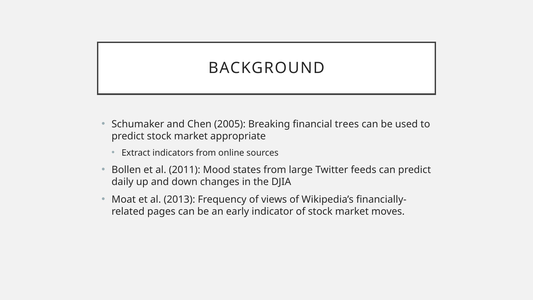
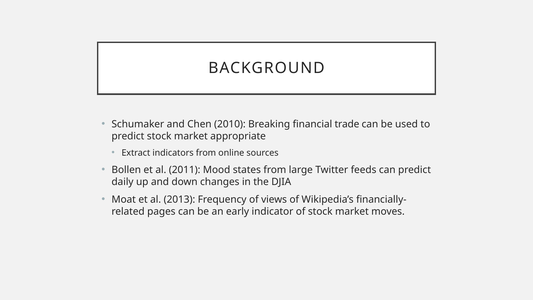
2005: 2005 -> 2010 (230, 124)
trees: trees -> trade (347, 124)
